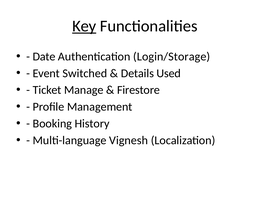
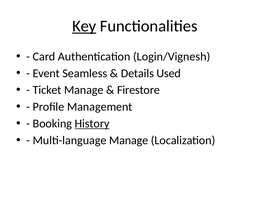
Date: Date -> Card (44, 57)
Login/Storage: Login/Storage -> Login/Vignesh (172, 57)
Switched: Switched -> Seamless (85, 73)
History underline: none -> present (92, 124)
Multi-language Vignesh: Vignesh -> Manage (129, 141)
